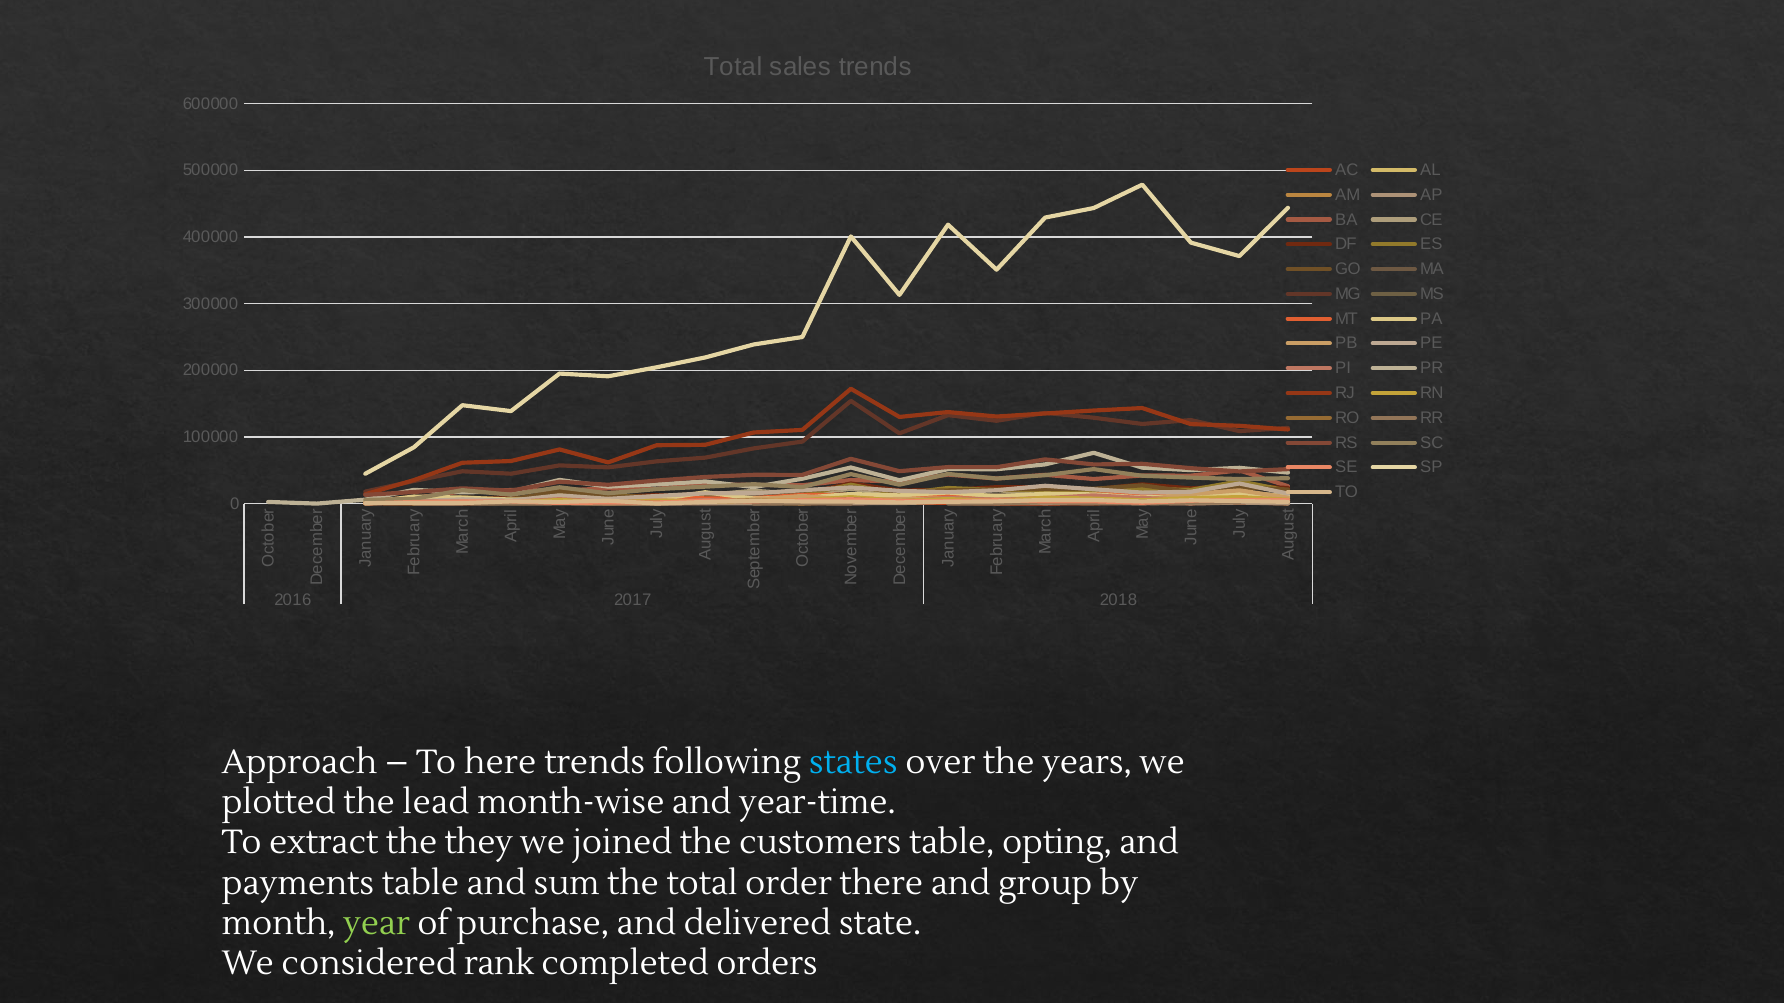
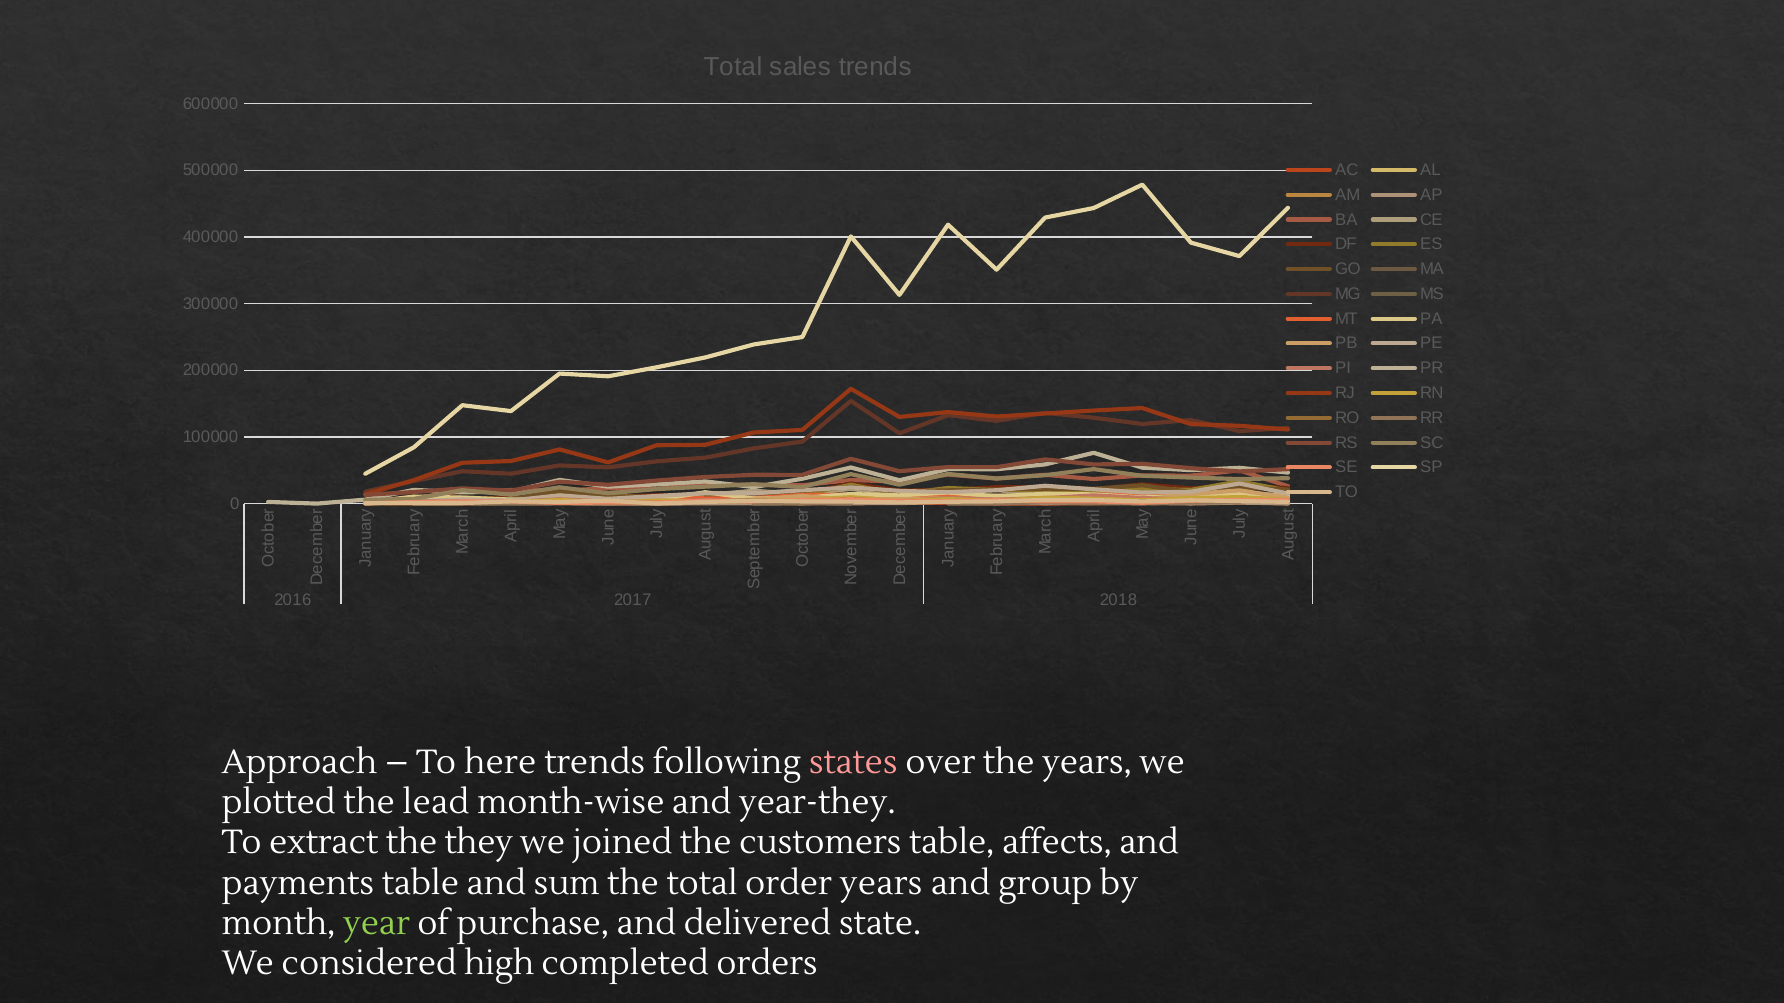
states colour: light blue -> pink (853, 763)
year-time: year-time -> year-they (817, 803)
opting: opting -> affects (1057, 843)
order there: there -> years (881, 884)
rank: rank -> high (499, 964)
